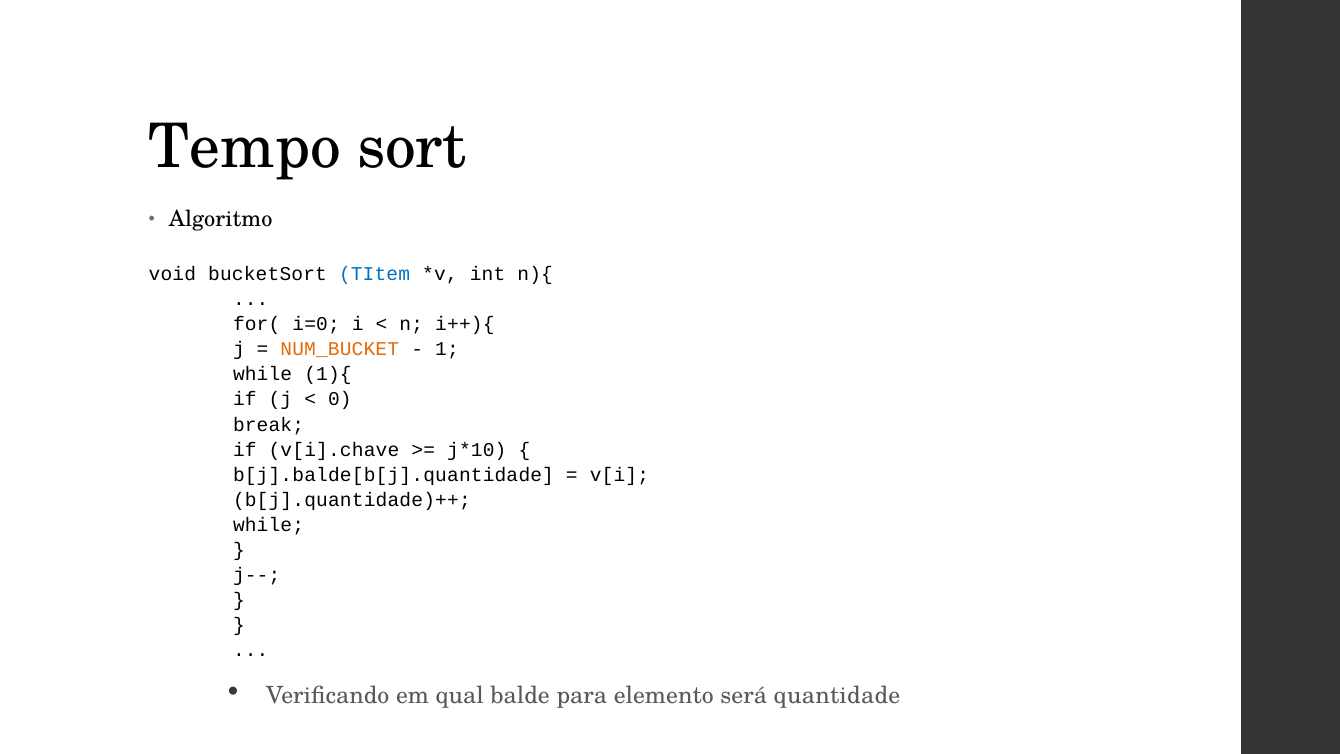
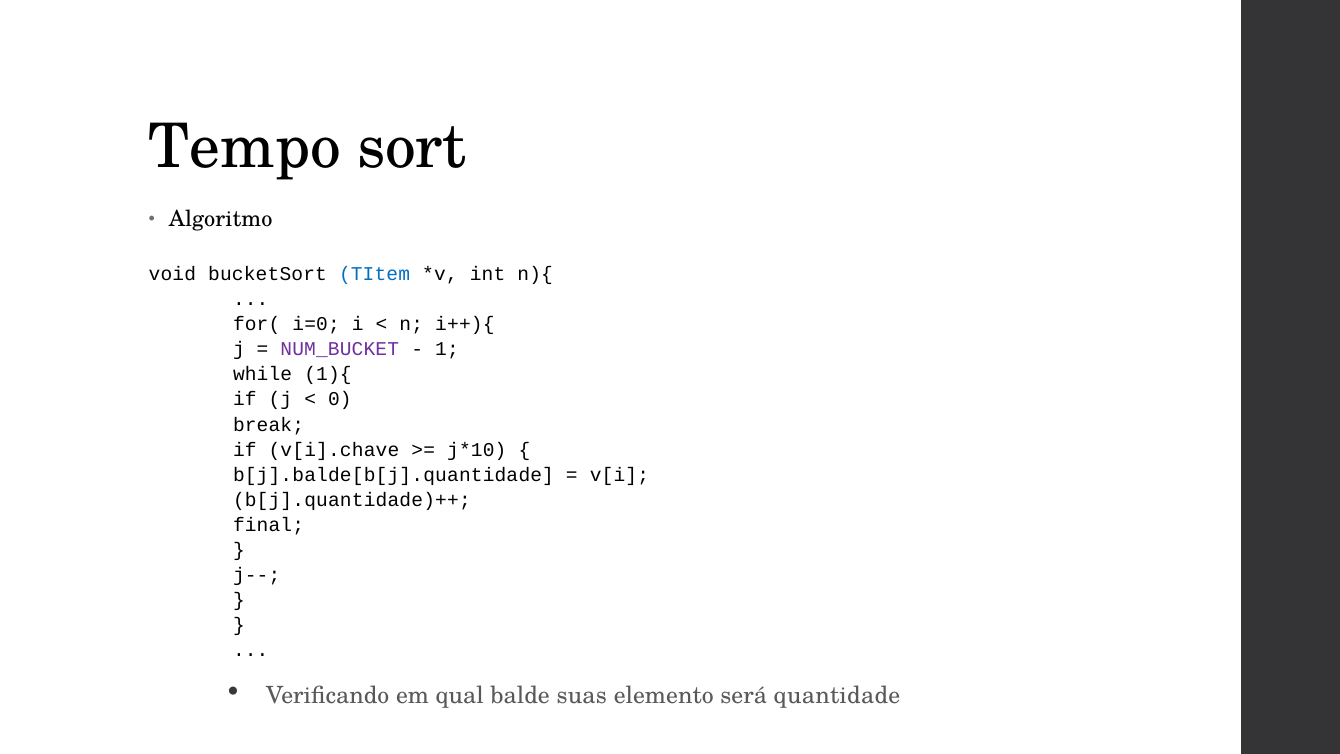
NUM_BUCKET colour: orange -> purple (340, 349)
while: while -> final (269, 525)
para: para -> suas (582, 695)
